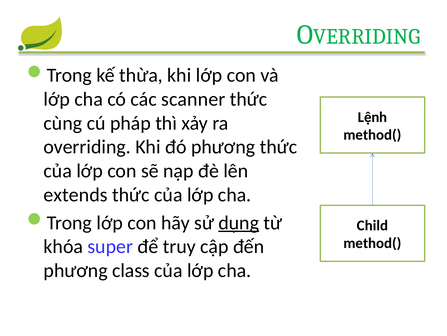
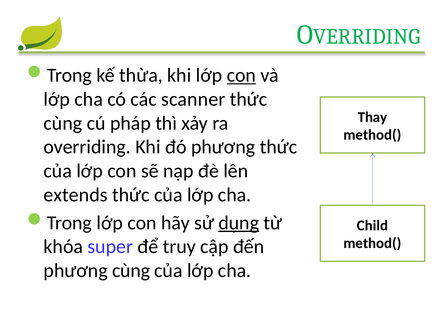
con underline: none -> present (241, 75)
Lệnh: Lệnh -> Thay (373, 117)
phương class: class -> cùng (131, 270)
